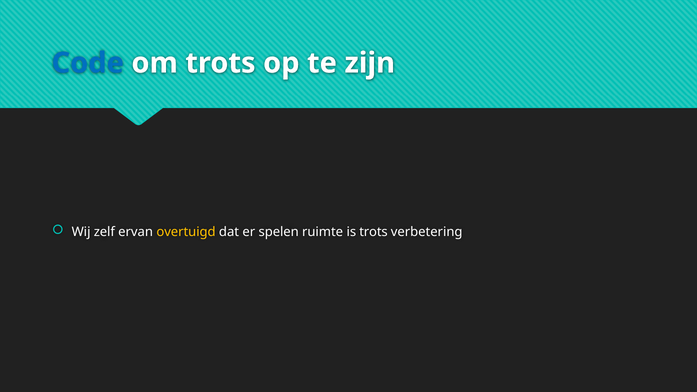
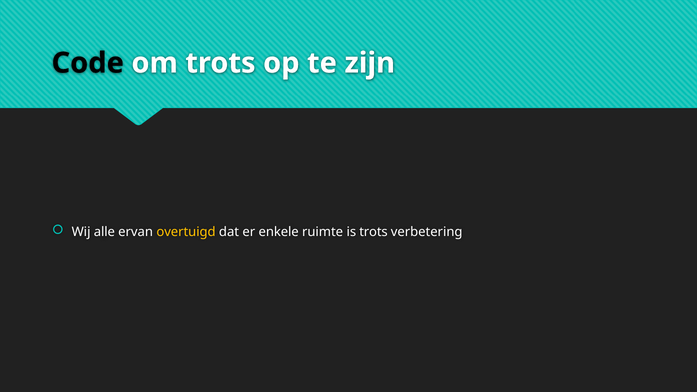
Code colour: blue -> black (88, 63)
zelf: zelf -> alle (104, 232)
spelen: spelen -> enkele (279, 232)
